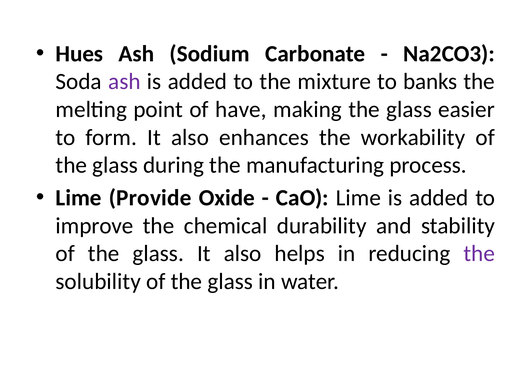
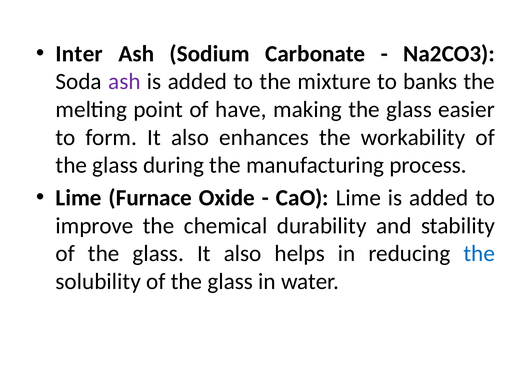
Hues: Hues -> Inter (79, 54)
Provide: Provide -> Furnace (150, 198)
the colour: purple -> blue (479, 253)
